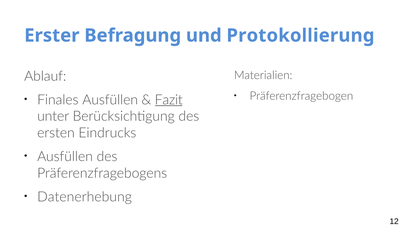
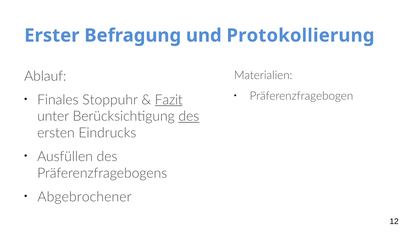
Finales Ausfüllen: Ausfüllen -> Stoppuhr (110, 100)
des underline: none -> present (189, 116)
Datenerhebung: Datenerhebung -> Abgebrochener (85, 197)
